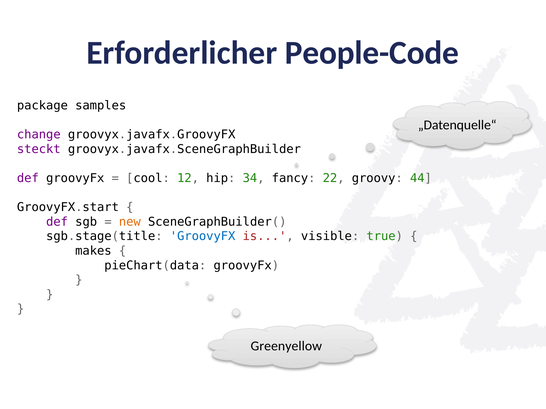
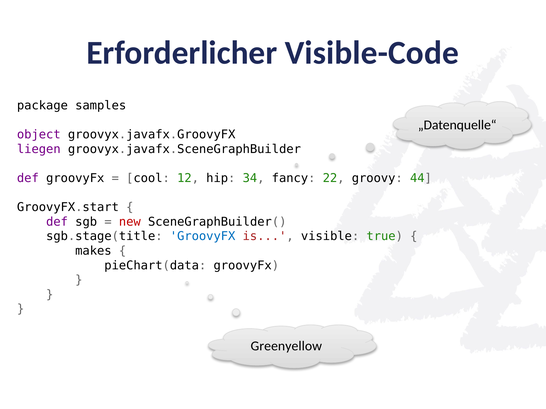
People-Code: People-Code -> Visible-Code (372, 53)
change: change -> object (39, 135)
steckt: steckt -> liegen (39, 149)
new colour: orange -> red (130, 222)
